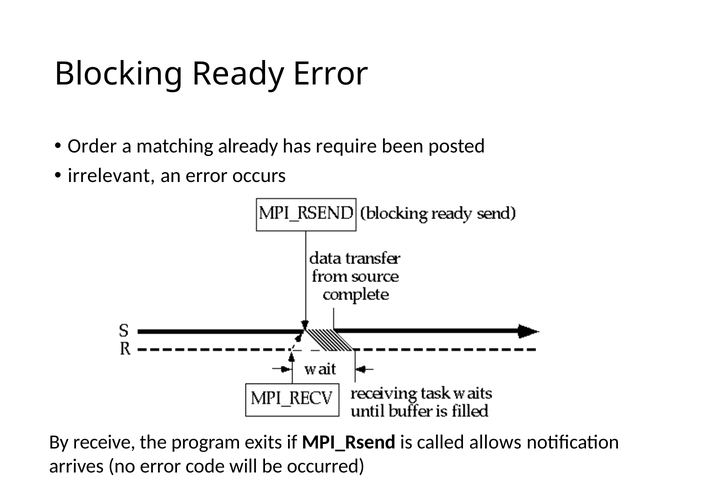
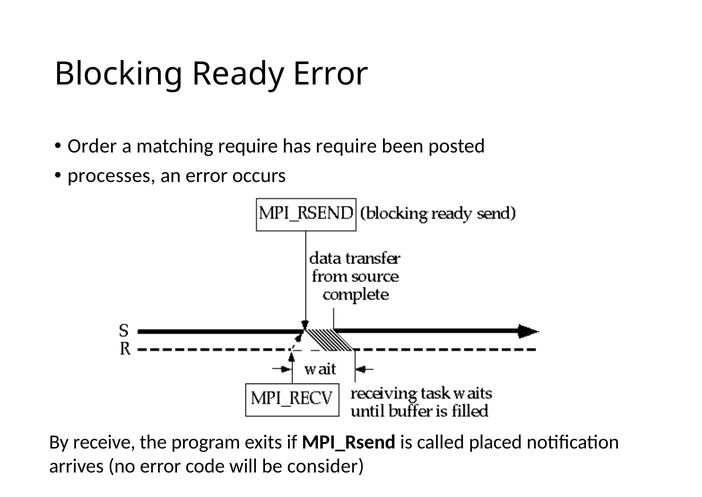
matching already: already -> require (248, 146)
irrelevant: irrelevant -> processes (112, 175)
allows: allows -> placed (495, 442)
occurred: occurred -> consider (326, 466)
